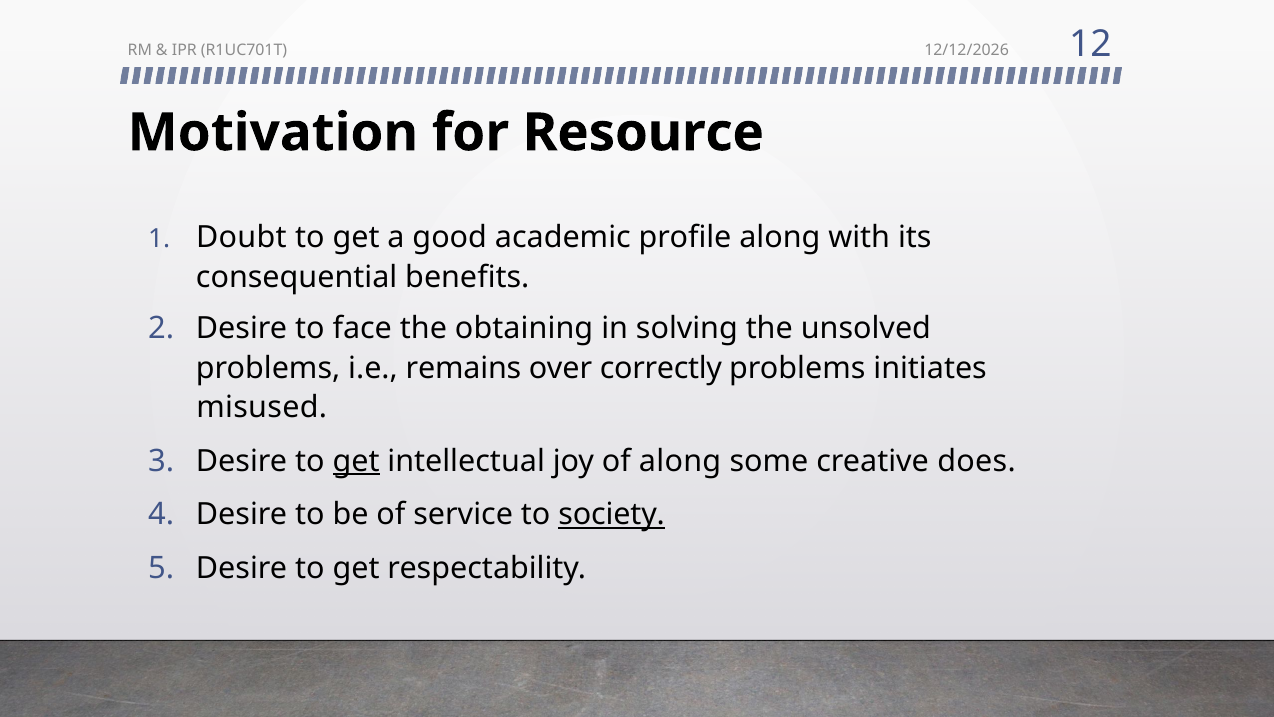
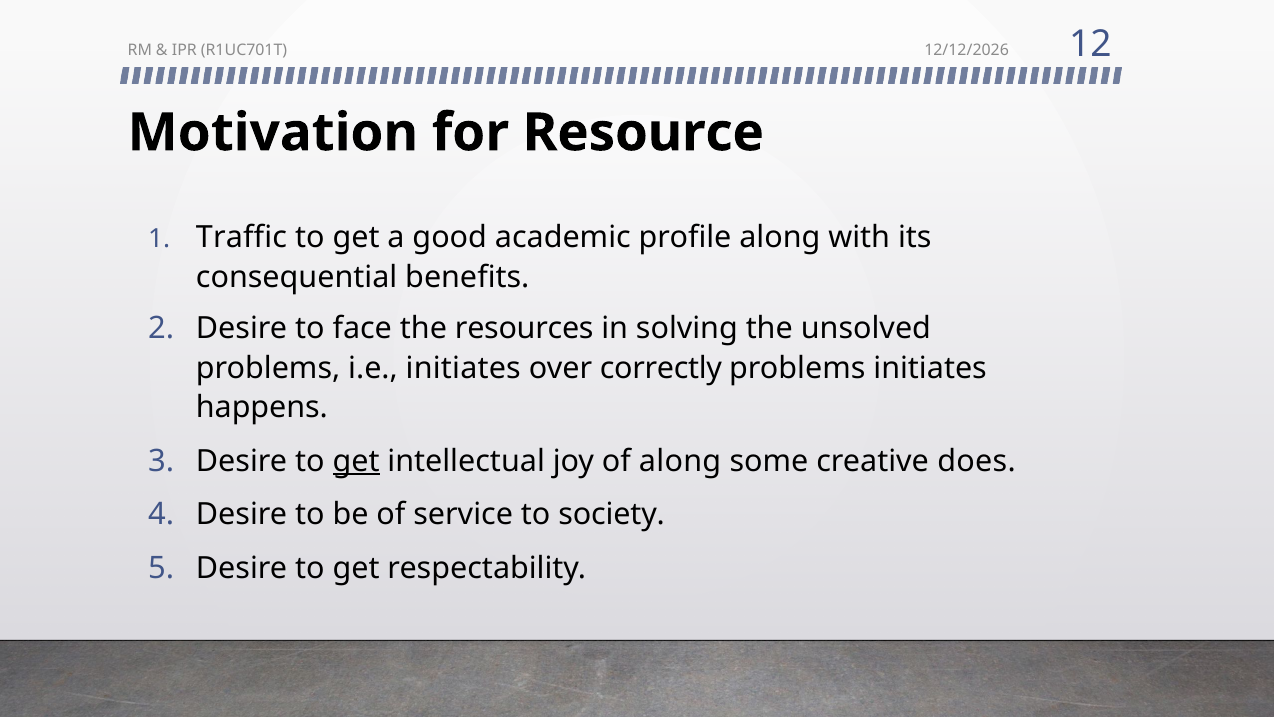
Doubt: Doubt -> Traffic (241, 237)
obtaining: obtaining -> resources (524, 328)
i.e remains: remains -> initiates (463, 368)
misused: misused -> happens (262, 407)
society underline: present -> none (612, 515)
